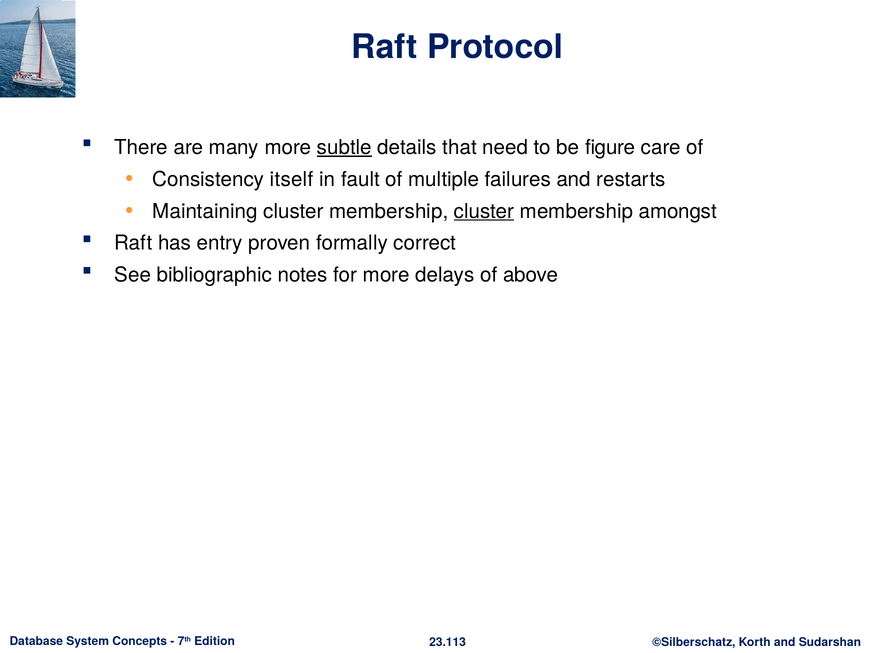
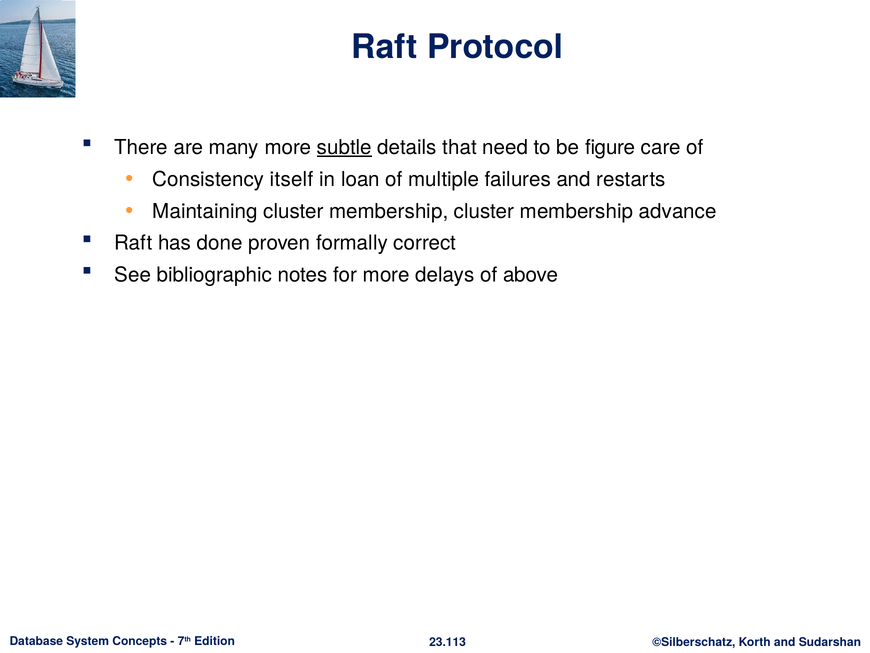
fault: fault -> loan (360, 179)
cluster underline: present -> none (484, 211)
amongst: amongst -> advance (678, 211)
entry: entry -> done (220, 243)
